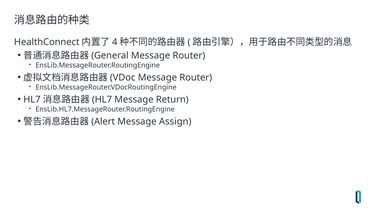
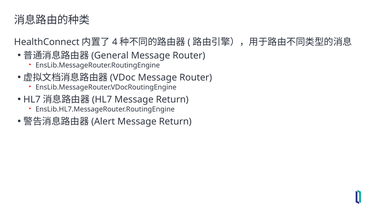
Assign: Assign -> Return (175, 122)
